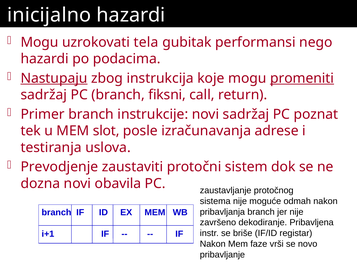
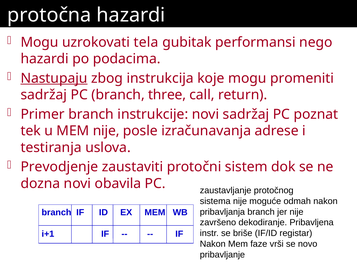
inicijalno: inicijalno -> protočna (49, 15)
promeniti underline: present -> none (302, 78)
fiksni: fiksni -> three (167, 95)
MEM slot: slot -> nije (106, 131)
